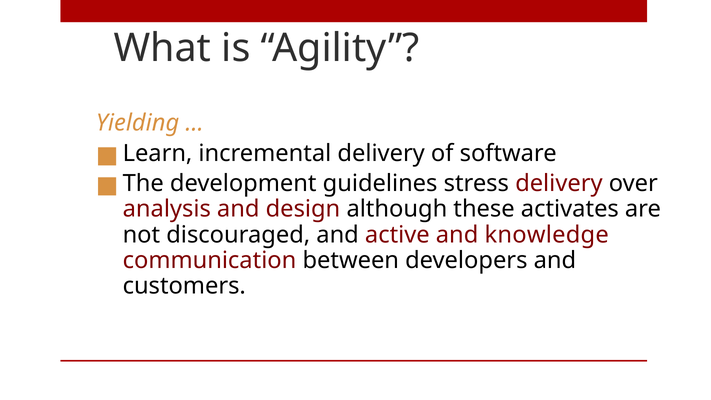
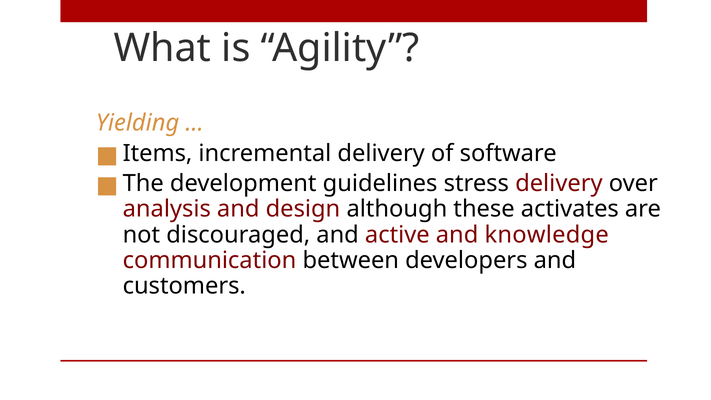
Learn: Learn -> Items (157, 153)
